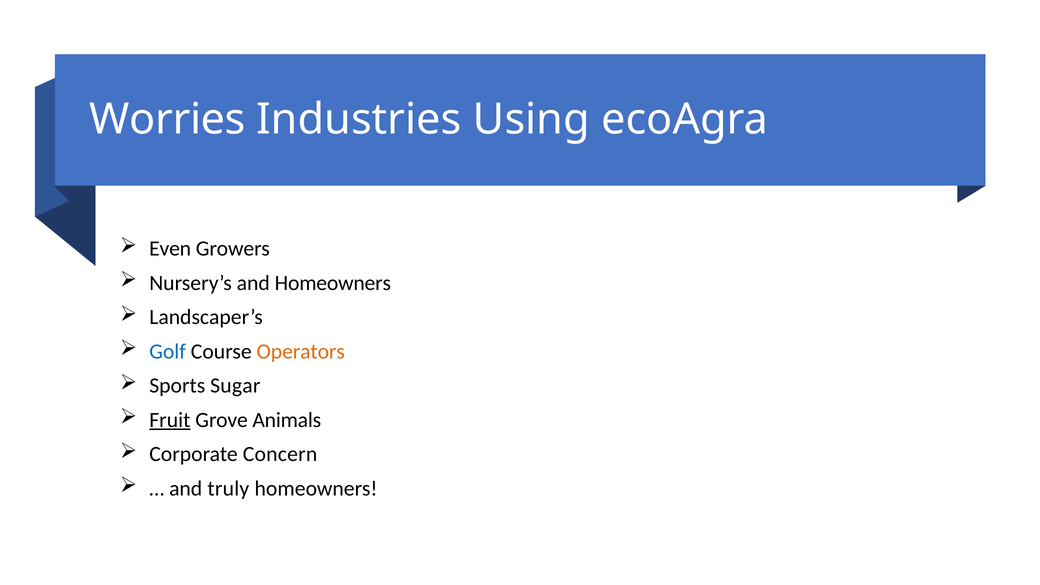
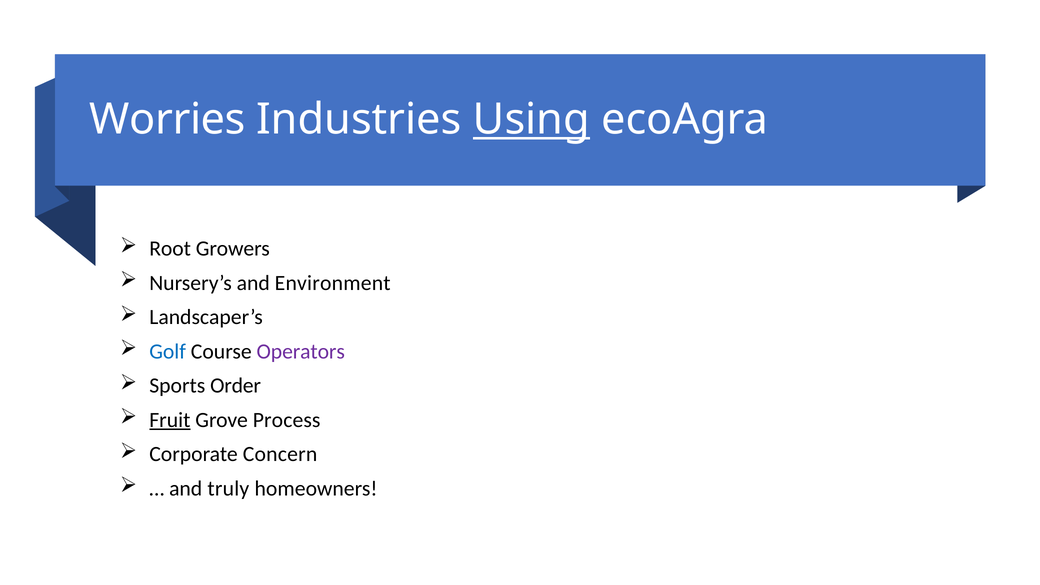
Using underline: none -> present (531, 120)
Even: Even -> Root (170, 249)
and Homeowners: Homeowners -> Environment (333, 283)
Operators colour: orange -> purple (301, 351)
Sugar: Sugar -> Order (236, 386)
Animals: Animals -> Process (287, 420)
